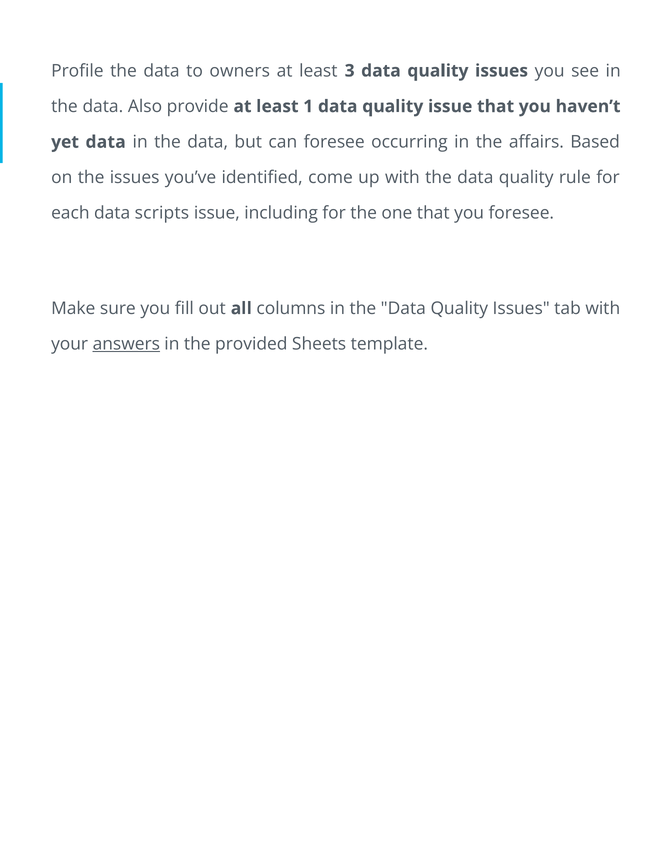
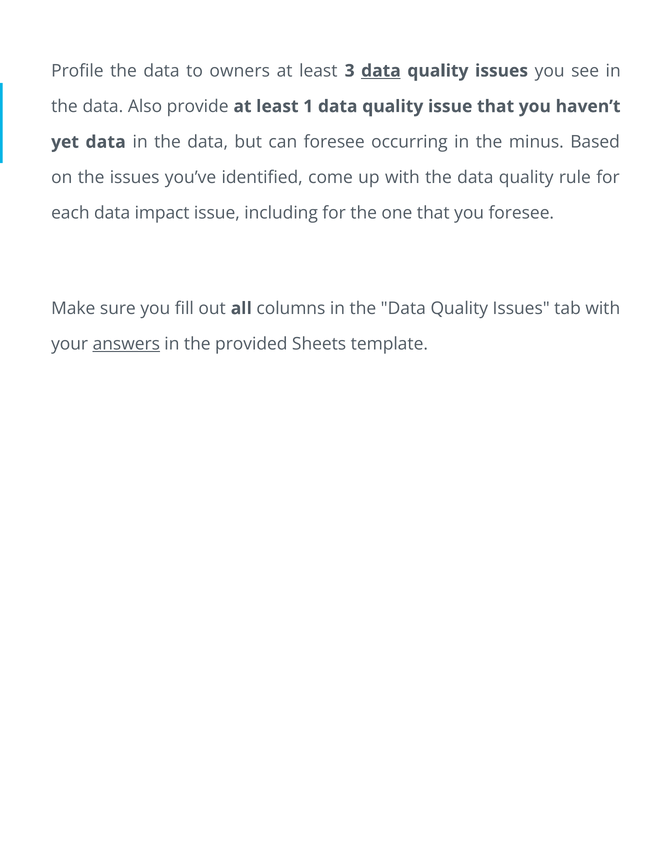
data underline: none -> present (381, 71)
affairs: affairs -> minus (536, 142)
scripts: scripts -> impact (162, 213)
